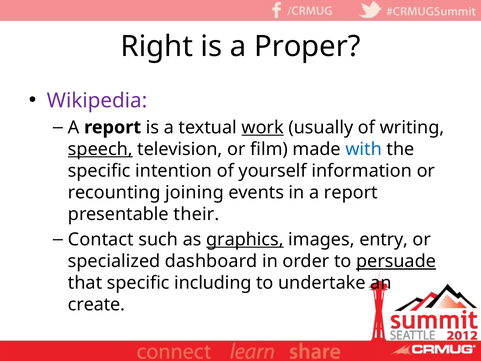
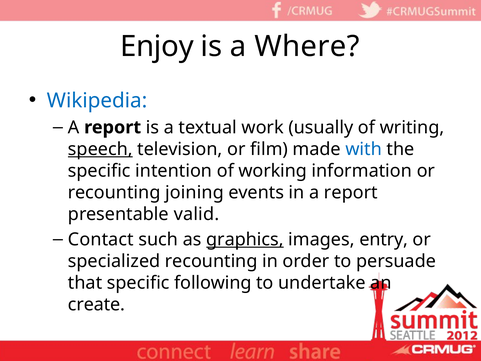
Right: Right -> Enjoy (157, 47)
Proper: Proper -> Where (307, 47)
Wikipedia colour: purple -> blue (97, 100)
work underline: present -> none (263, 127)
yourself: yourself -> working (273, 171)
their: their -> valid (196, 214)
specialized dashboard: dashboard -> recounting (211, 261)
persuade underline: present -> none (396, 261)
including: including -> following (213, 283)
